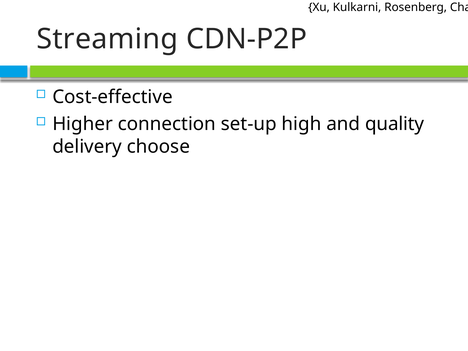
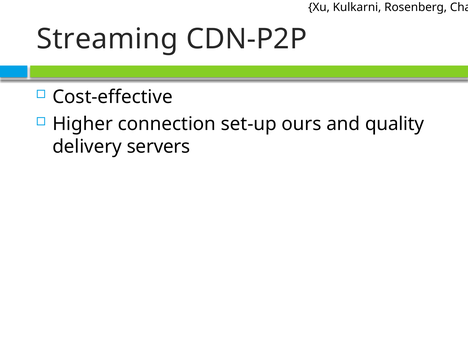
high: high -> ours (302, 124)
choose: choose -> servers (158, 147)
